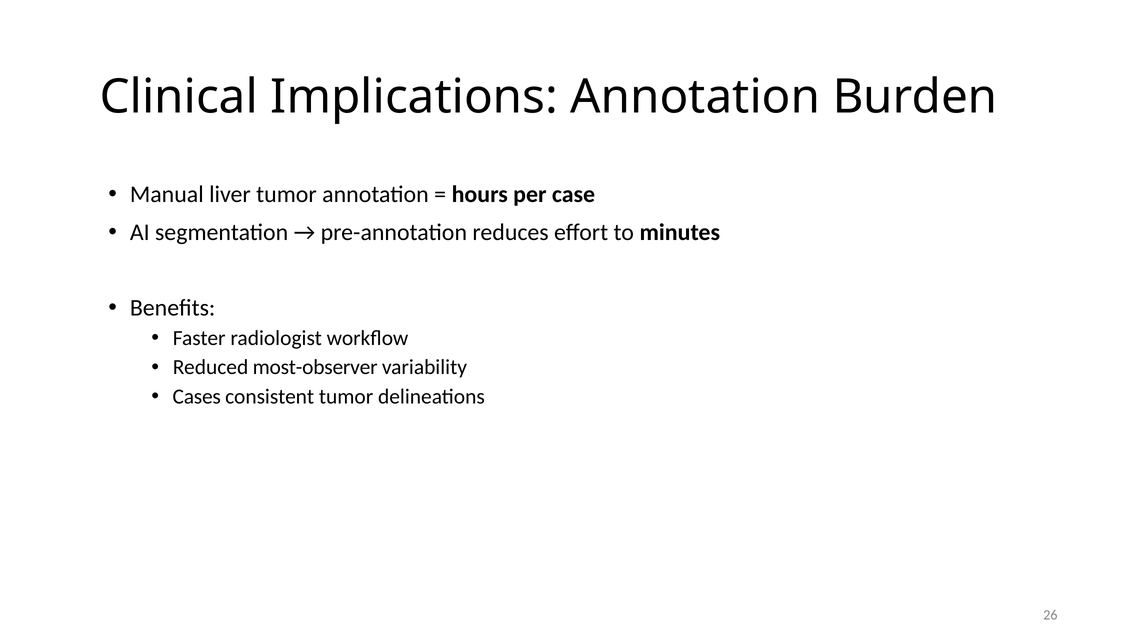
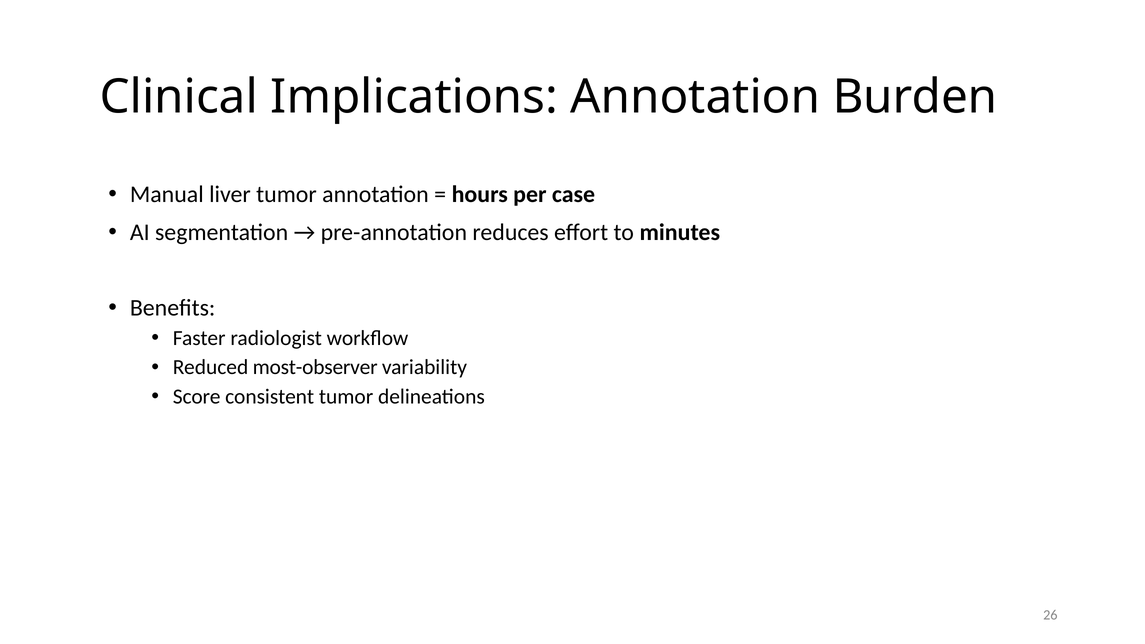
Cases: Cases -> Score (197, 396)
